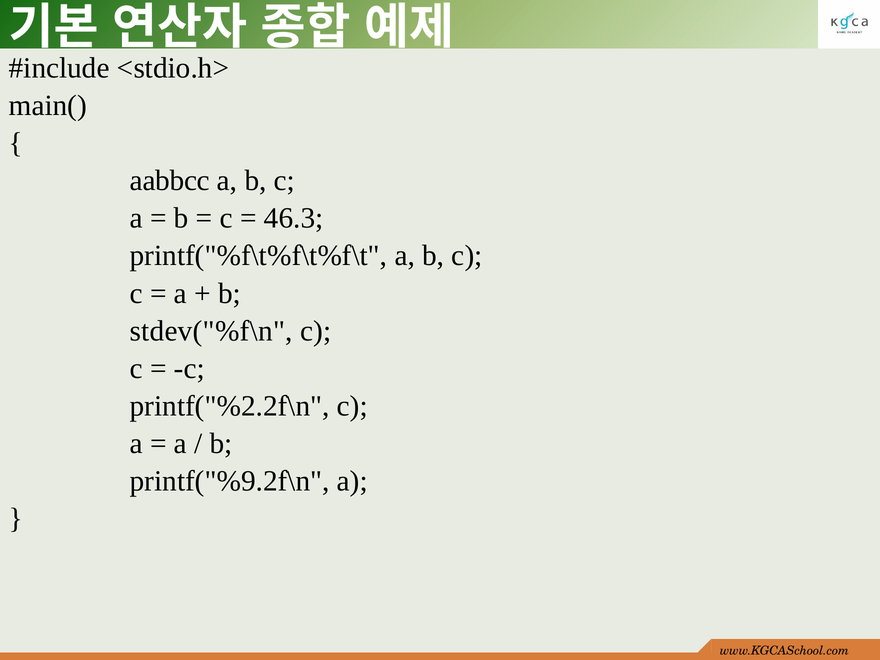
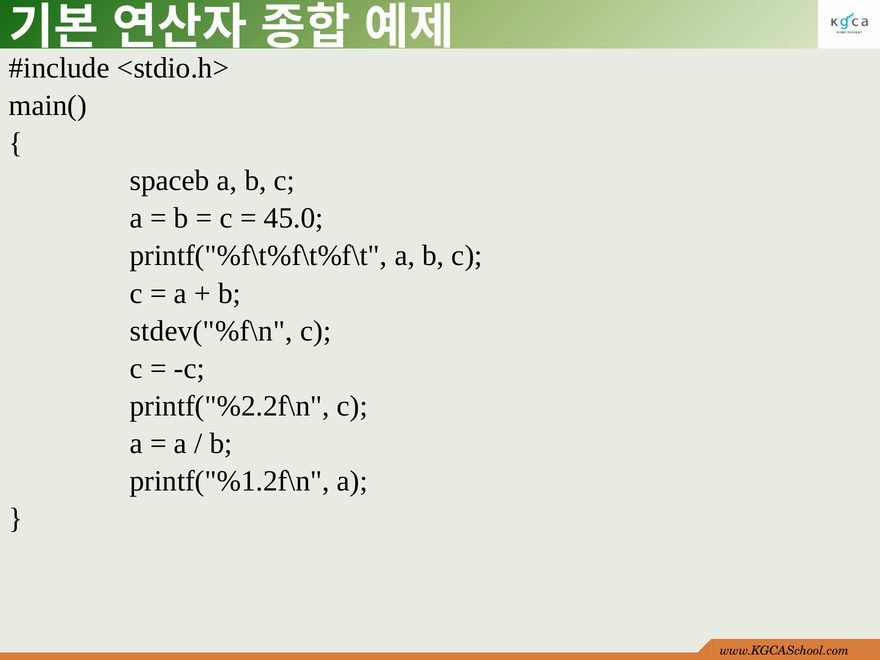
aabbcc: aabbcc -> spaceb (170, 181)
46.3: 46.3 -> 45.0 (294, 218)
printf("%9.2f\n: printf("%9.2f\n -> printf("%1.2f\n (230, 481)
